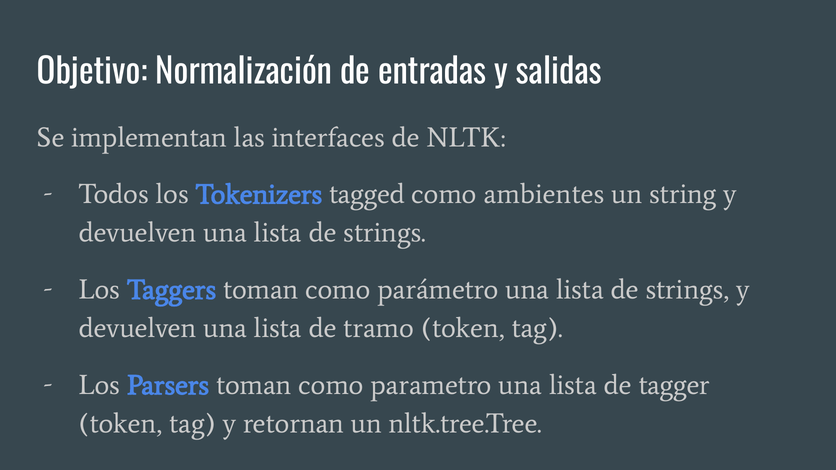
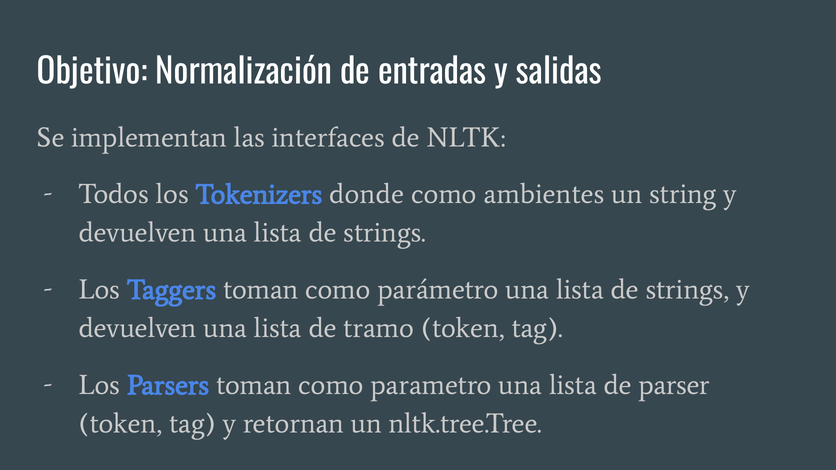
tagged: tagged -> donde (367, 194)
tagger: tagger -> parser (674, 385)
